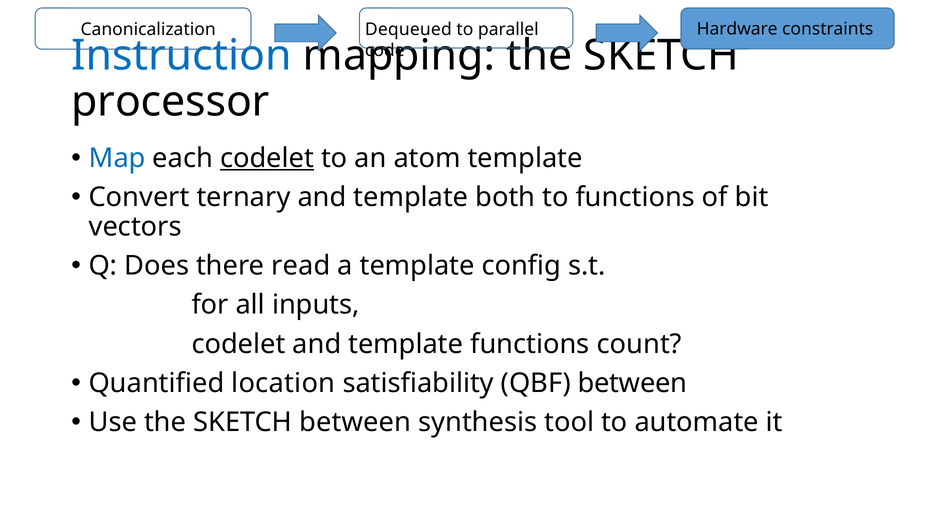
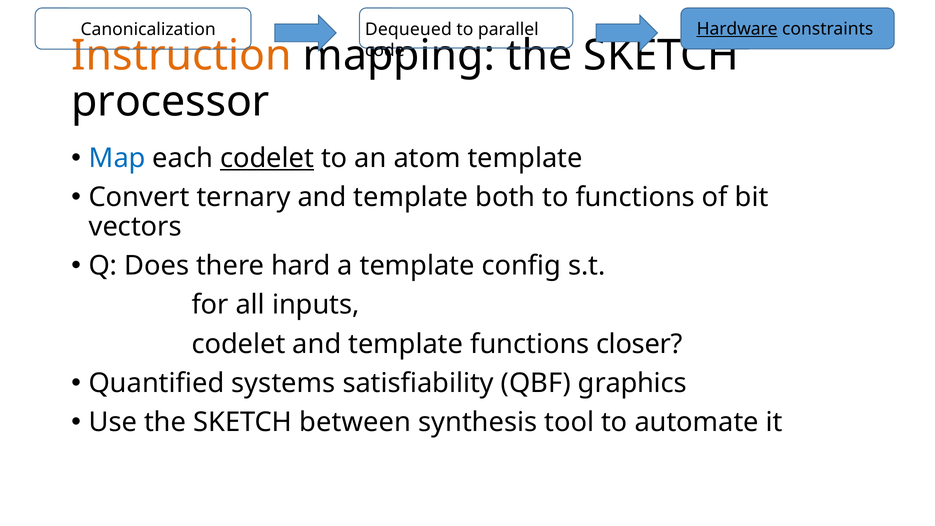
Hardware underline: none -> present (737, 29)
Instruction colour: blue -> orange (182, 55)
read: read -> hard (301, 266)
count: count -> closer (639, 344)
location: location -> systems (283, 383)
QBF between: between -> graphics (632, 383)
